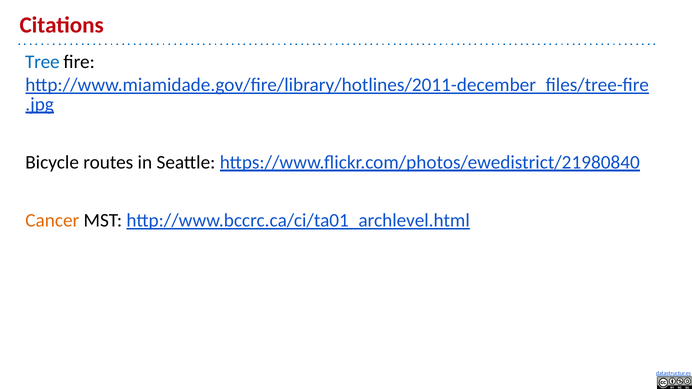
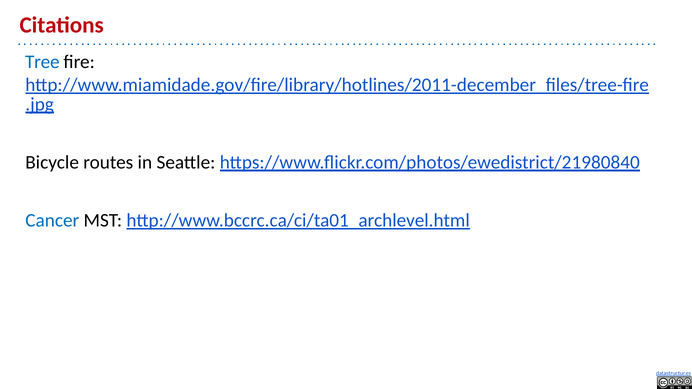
Cancer colour: orange -> blue (52, 221)
